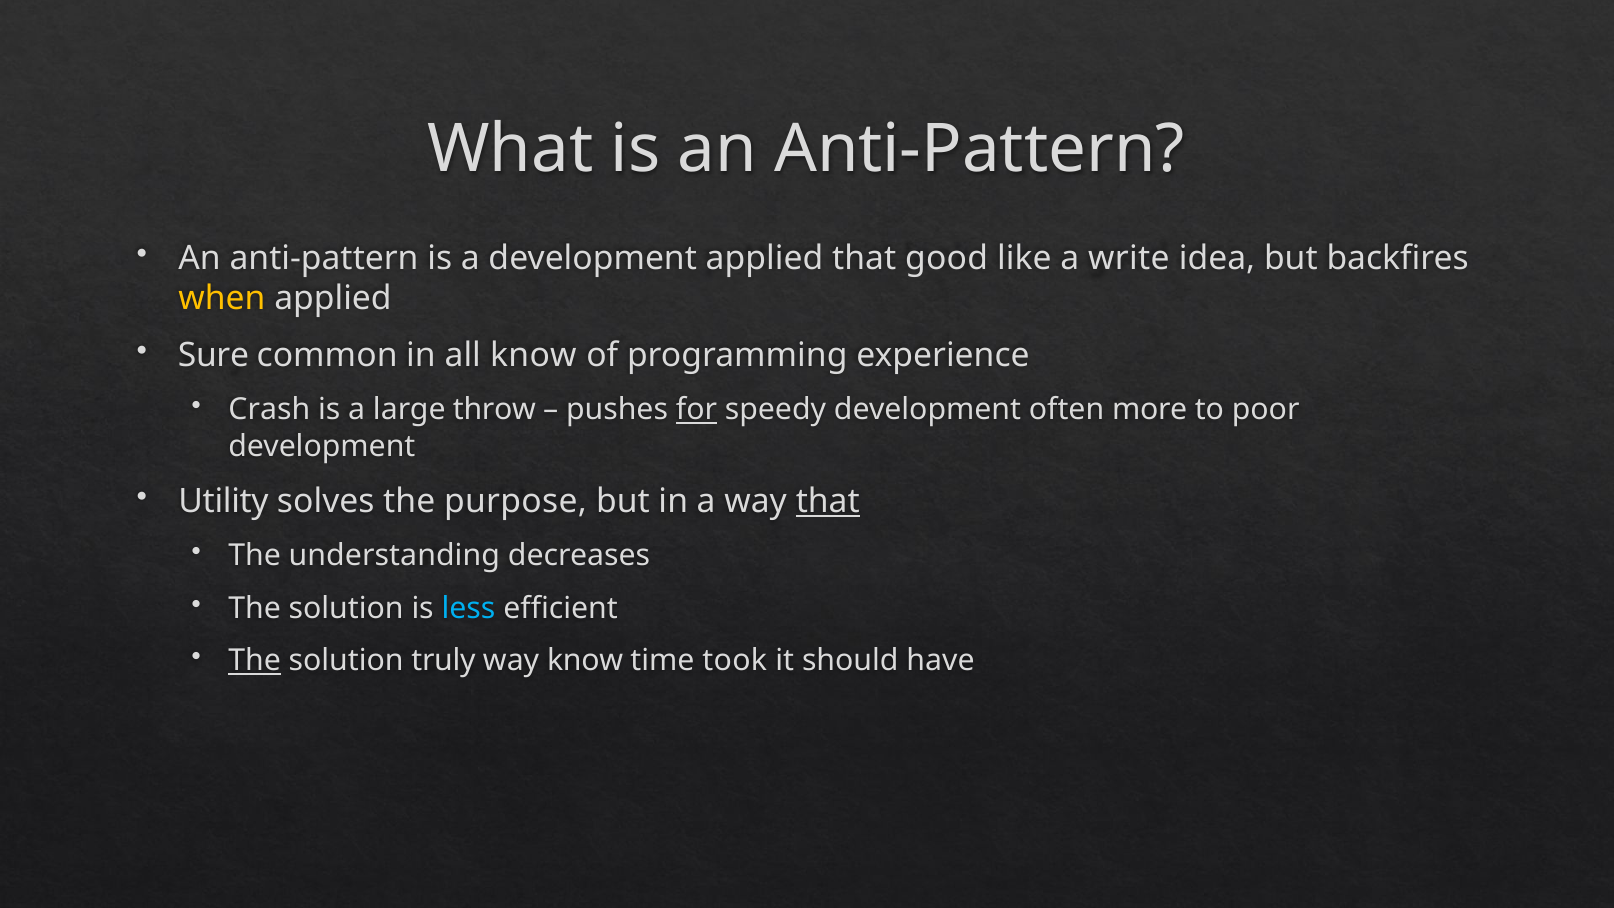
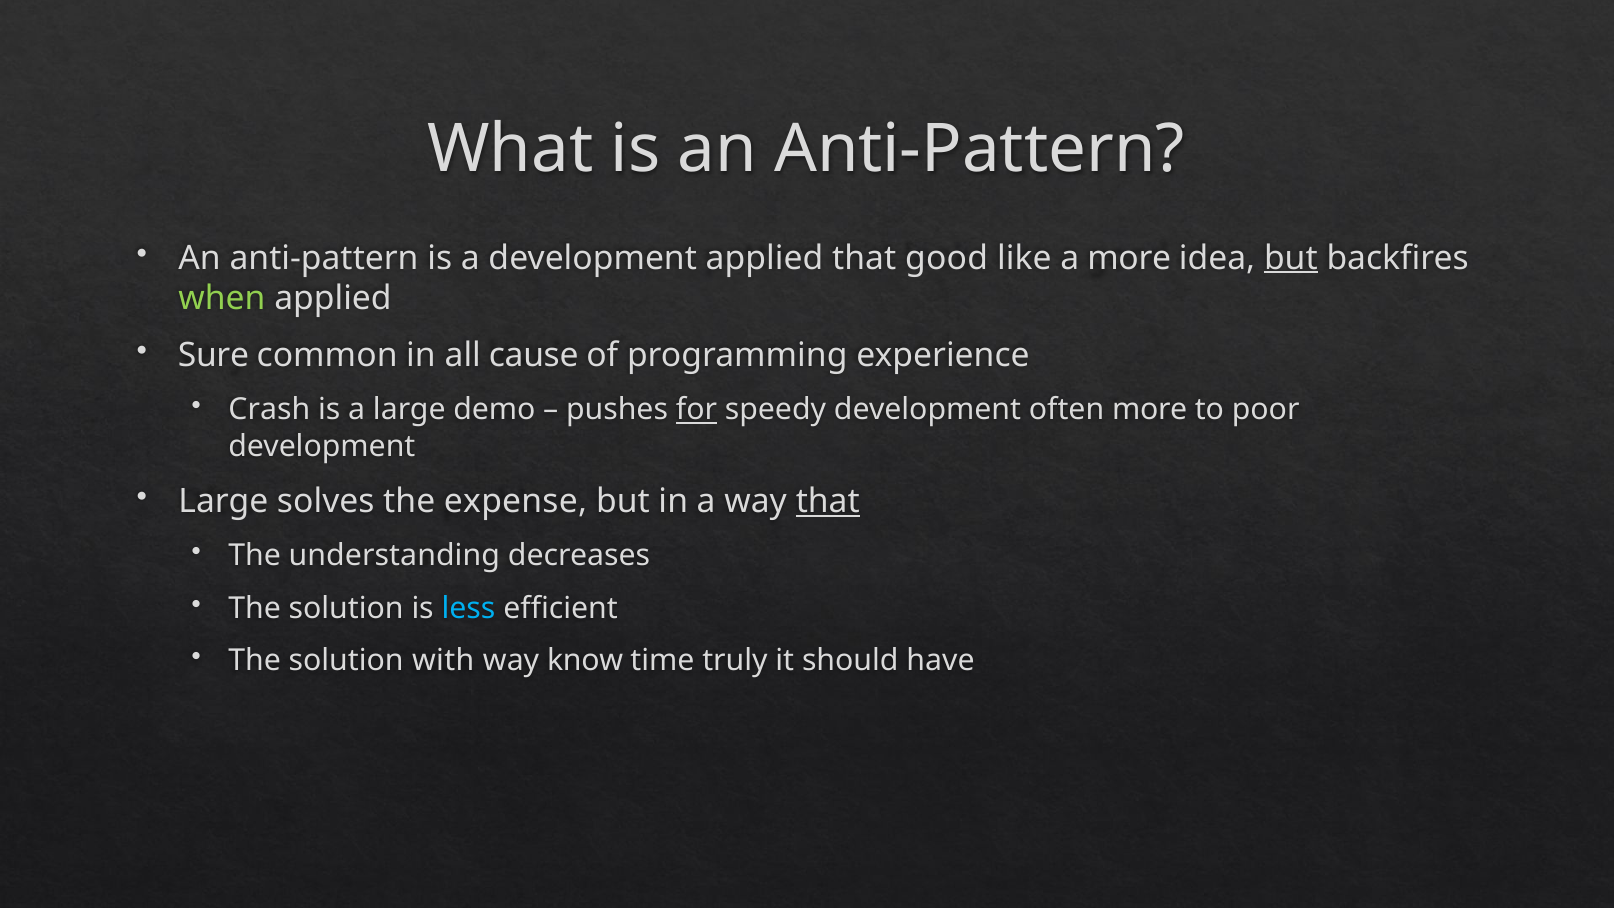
a write: write -> more (1129, 258)
but underline: none -> present (1291, 258)
when colour: yellow -> light green (222, 298)
all know: know -> cause (534, 355)
throw: throw -> demo (494, 410)
Utility: Utility -> Large (223, 501)
purpose: purpose -> expense (516, 501)
The underline: present -> none (255, 661)
truly: truly -> with (443, 661)
took: took -> truly (735, 661)
